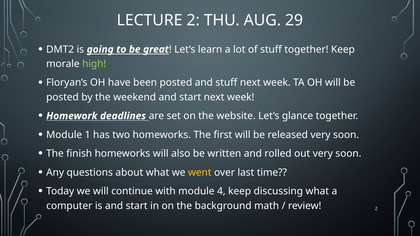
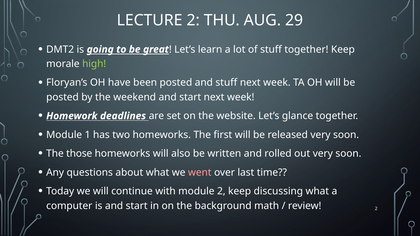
finish: finish -> those (79, 154)
went colour: yellow -> pink (200, 173)
module 4: 4 -> 2 (221, 191)
